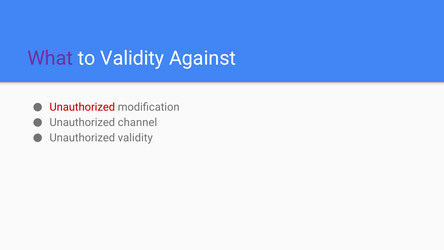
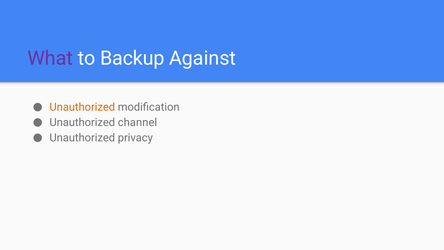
to Validity: Validity -> Backup (132, 58)
Unauthorized colour: red -> orange (82, 107)
Unauthorized validity: validity -> privacy (135, 138)
